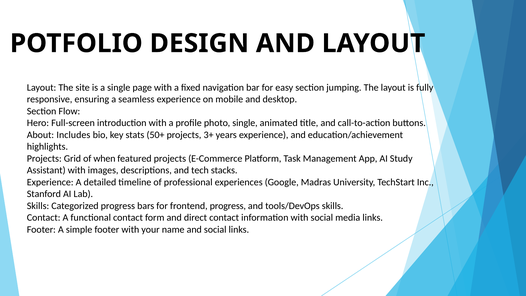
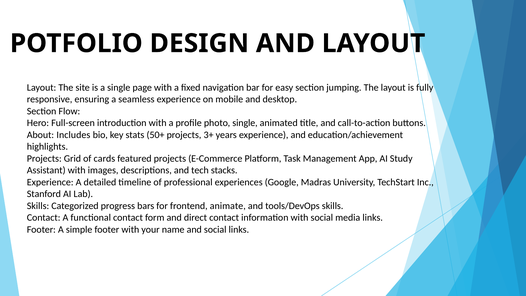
when: when -> cards (104, 158)
frontend progress: progress -> animate (228, 206)
